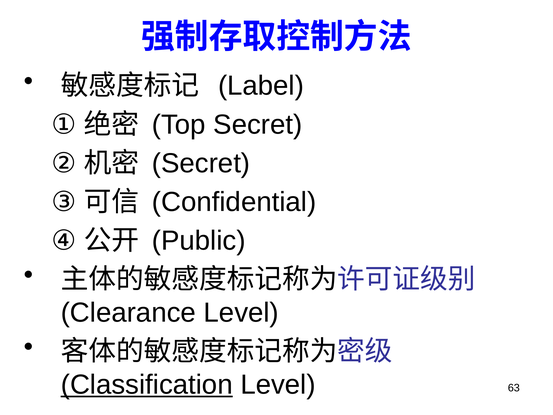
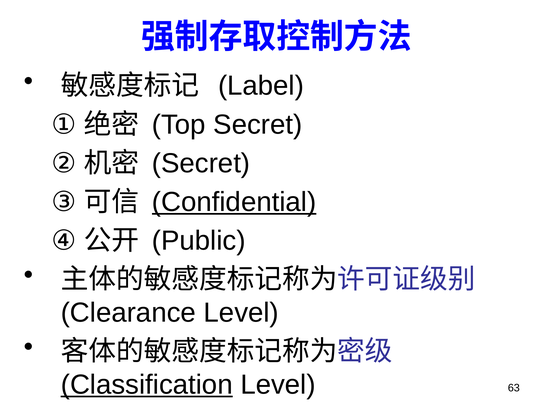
Confidential underline: none -> present (234, 202)
